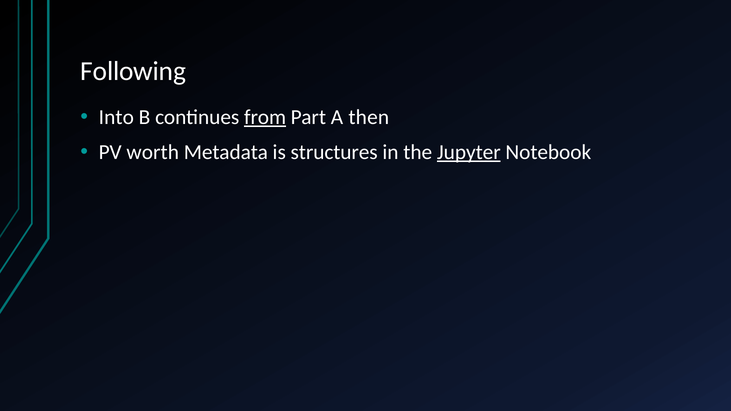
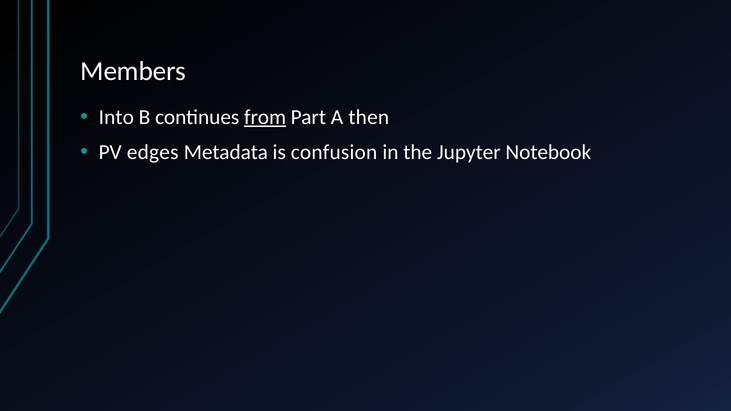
Following: Following -> Members (133, 71)
worth: worth -> edges (153, 152)
structures: structures -> confusion (334, 152)
Jupyter underline: present -> none (469, 152)
